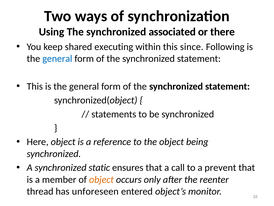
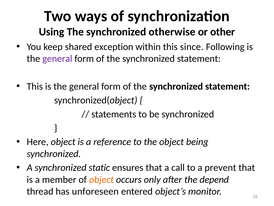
associated: associated -> otherwise (172, 32)
there: there -> other (223, 32)
executing: executing -> exception (114, 47)
general colour: blue -> purple (57, 59)
reenter: reenter -> depend (214, 179)
